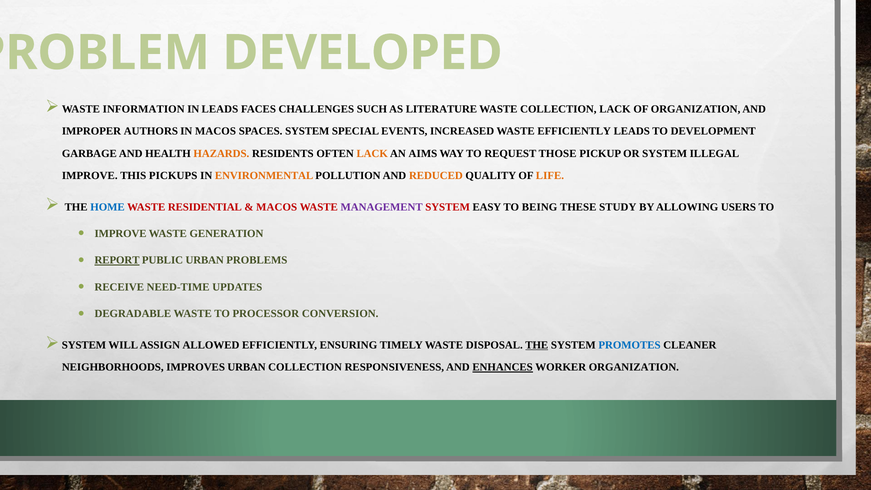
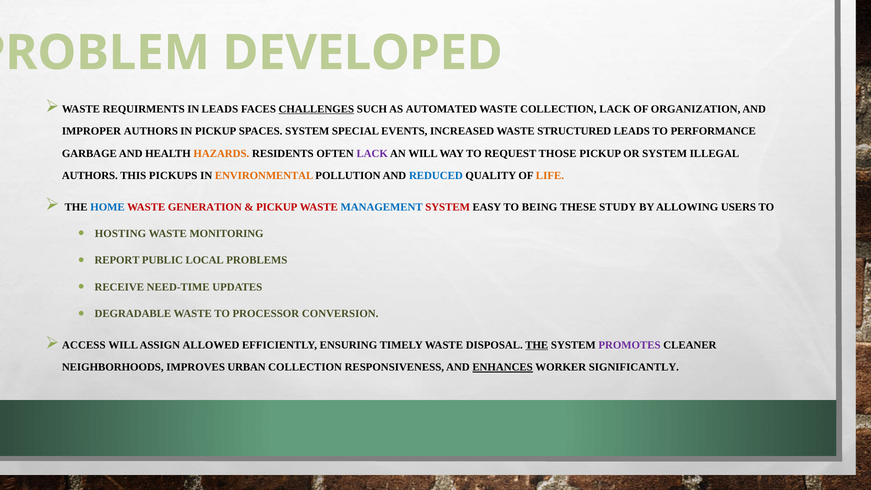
INFORMATION: INFORMATION -> REQUIRMENTS (144, 109)
CHALLENGES underline: none -> present (316, 109)
LITERATURE: LITERATURE -> AUTOMATED (441, 109)
IN MACOS: MACOS -> PICKUP (216, 131)
WASTE EFFICIENTLY: EFFICIENTLY -> STRUCTURED (574, 131)
DEVELOPMENT: DEVELOPMENT -> PERFORMANCE (713, 131)
LACK colour: orange -> purple (372, 153)
AN AIMS: AIMS -> WILL (423, 153)
IMPROVE: IMPROVE -> AUTHORS (90, 176)
REDUCED colour: orange -> blue (436, 176)
RESIDENTIAL: RESIDENTIAL -> GENERATION (205, 207)
MACOS: MACOS -> PICKUP (277, 207)
MANAGEMENT colour: purple -> blue (382, 207)
IMPROVE: IMPROVE -> HOSTING (120, 234)
GENERATION: GENERATION -> MONITORING (227, 234)
REPORT underline: present -> none (117, 260)
PUBLIC URBAN: URBAN -> LOCAL (205, 260)
SYSTEM: SYSTEM -> ACCESS (84, 345)
PROMOTES colour: blue -> purple (629, 345)
WORKER ORGANIZATION: ORGANIZATION -> SIGNIFICANTLY (634, 367)
